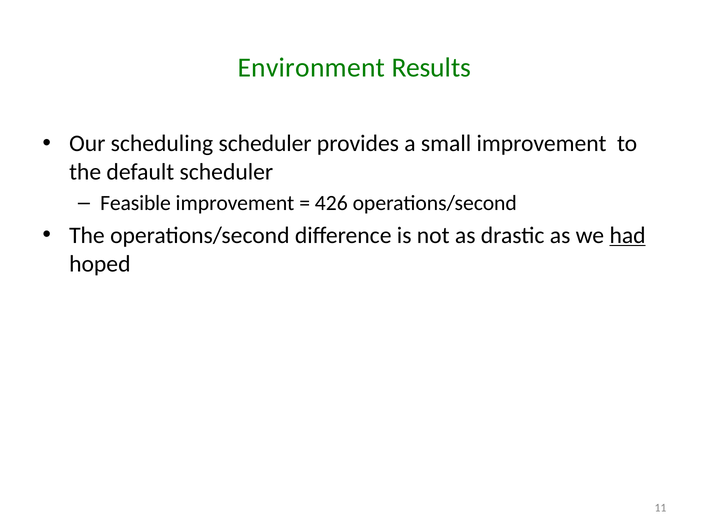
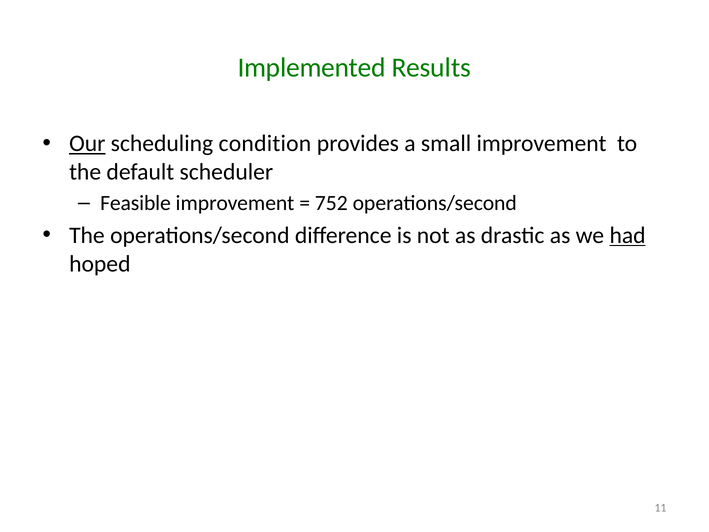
Environment: Environment -> Implemented (312, 68)
Our underline: none -> present (87, 143)
scheduling scheduler: scheduler -> condition (265, 143)
426: 426 -> 752 (331, 203)
